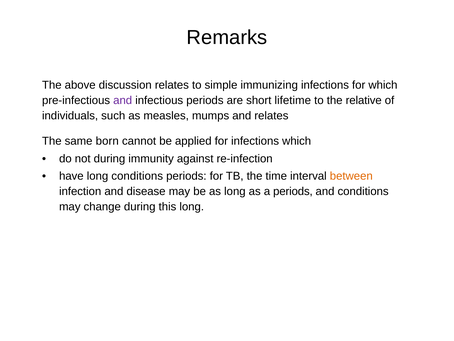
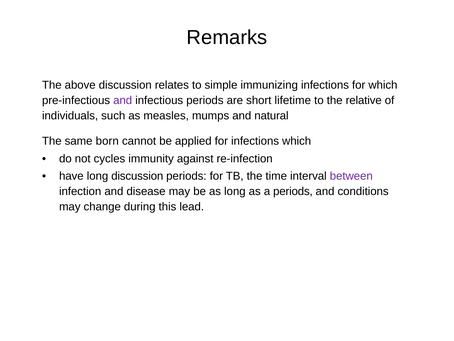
and relates: relates -> natural (271, 116)
not during: during -> cycles (109, 158)
long conditions: conditions -> discussion (137, 176)
between colour: orange -> purple (351, 176)
this long: long -> lead (192, 206)
